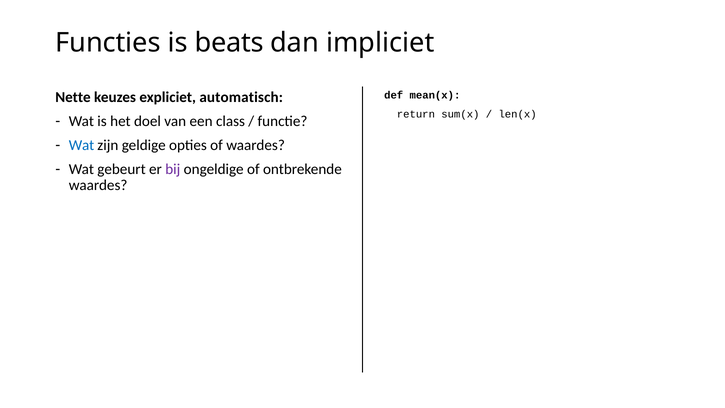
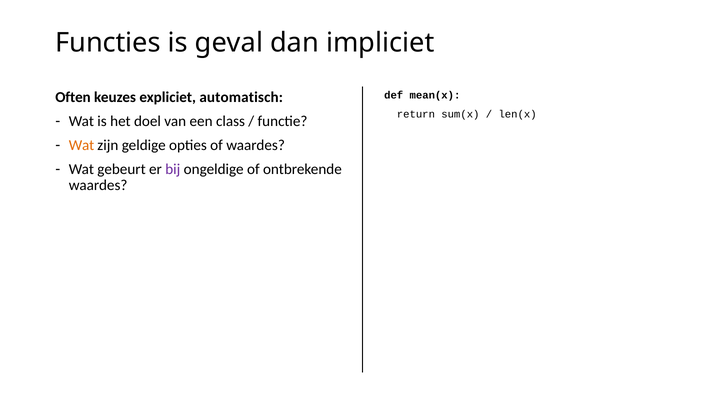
beats: beats -> geval (229, 43)
Nette: Nette -> Often (73, 97)
Wat colour: blue -> orange (81, 145)
